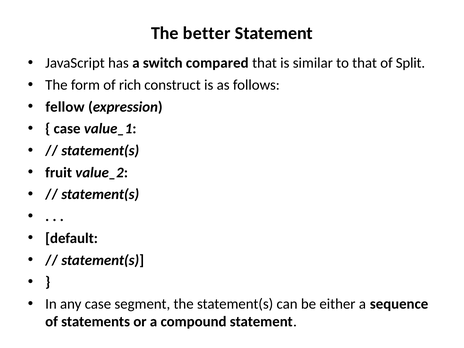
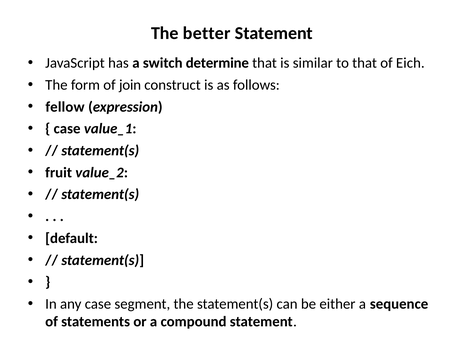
compared: compared -> determine (217, 63)
Split: Split -> Eich (410, 63)
rich: rich -> join (130, 85)
